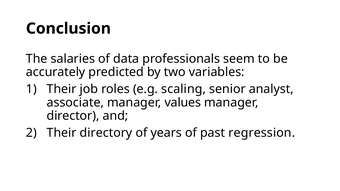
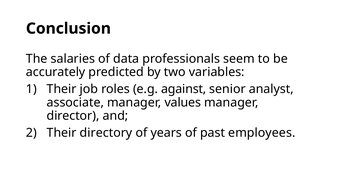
scaling: scaling -> against (184, 89)
regression: regression -> employees (262, 133)
